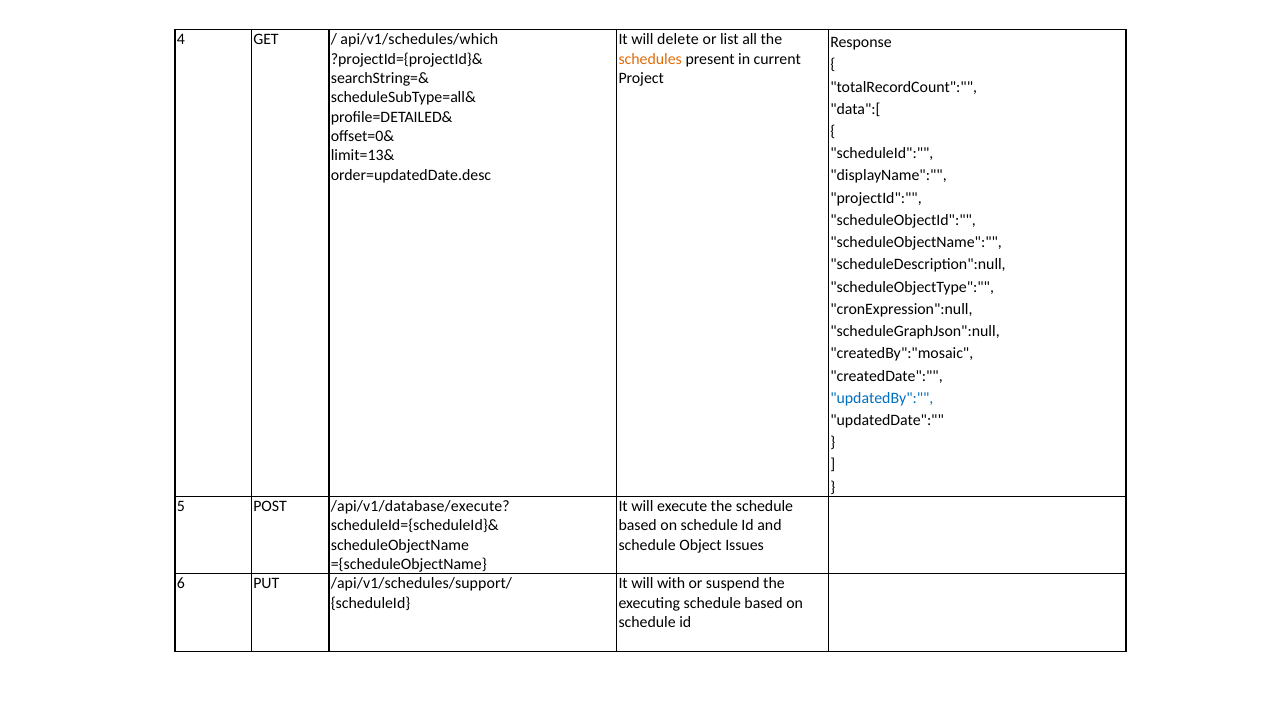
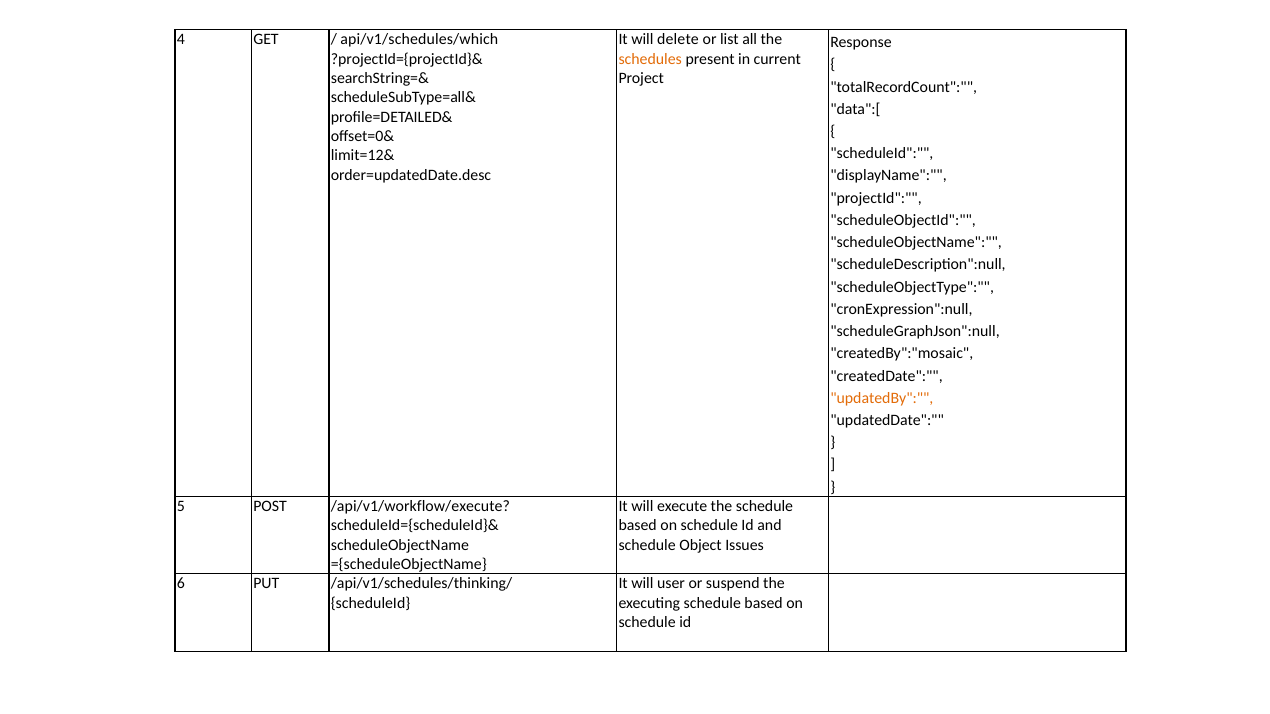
limit=13&: limit=13& -> limit=12& (363, 156)
updatedBy colour: blue -> orange (882, 398)
/api/v1/database/execute: /api/v1/database/execute -> /api/v1/workflow/execute (420, 507)
/api/v1/schedules/support/: /api/v1/schedules/support/ -> /api/v1/schedules/thinking/ (422, 584)
with: with -> user (671, 584)
